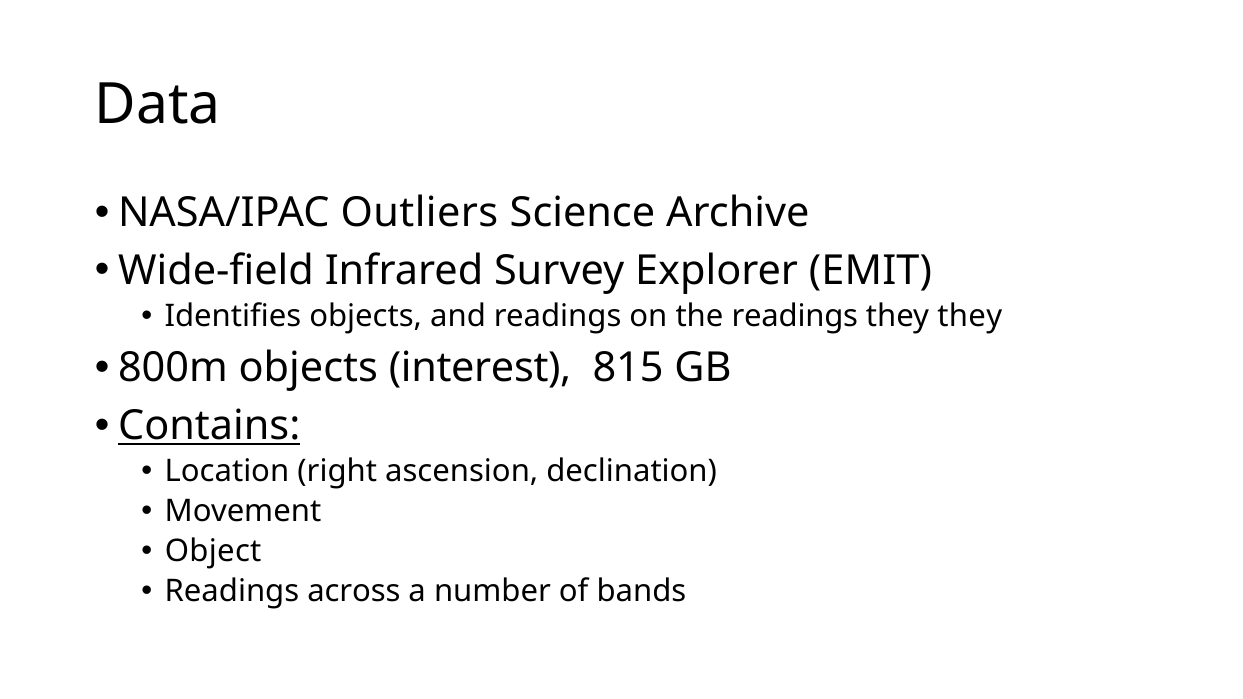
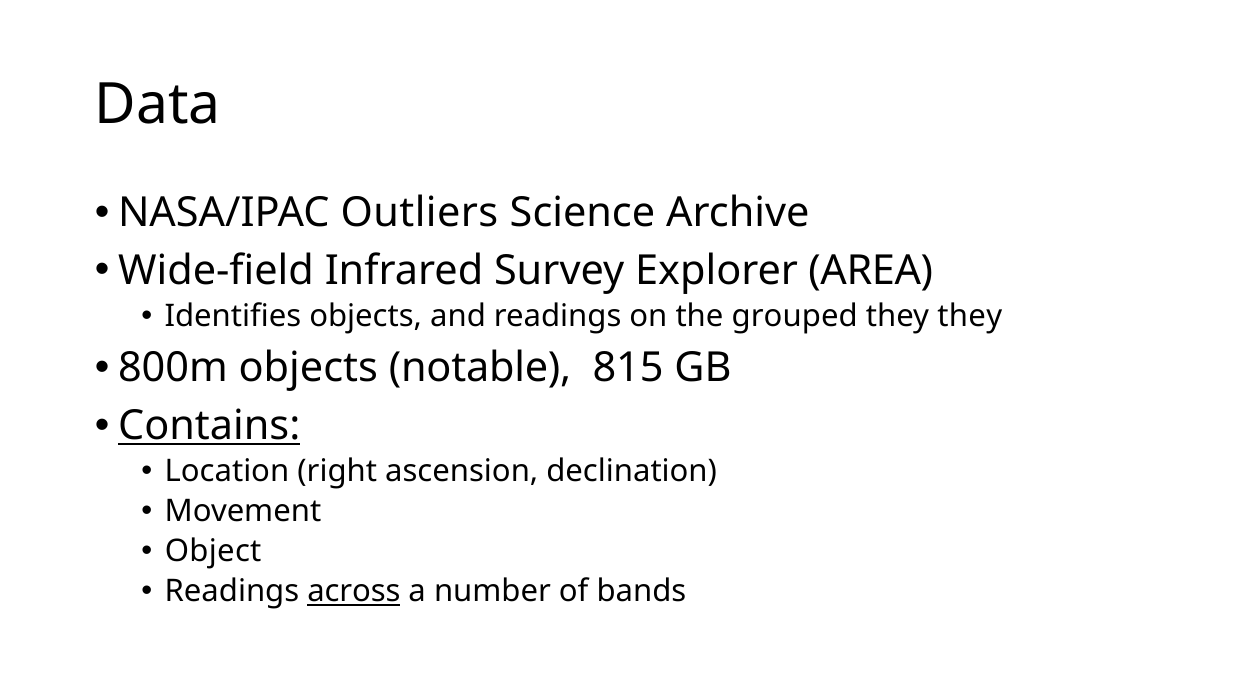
EMIT: EMIT -> AREA (871, 271)
the readings: readings -> grouped (795, 316)
interest: interest -> notable (480, 368)
across underline: none -> present (354, 592)
